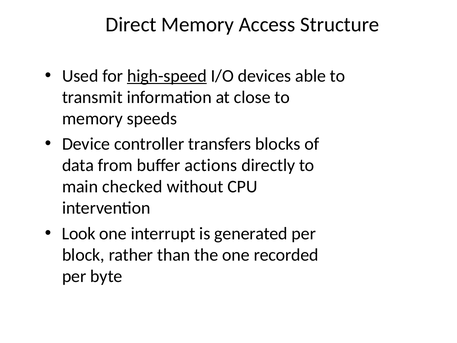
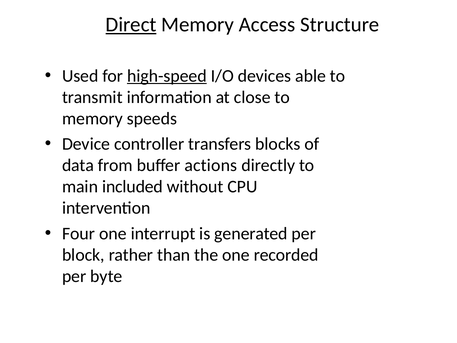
Direct underline: none -> present (131, 25)
checked: checked -> included (133, 187)
Look: Look -> Four (79, 233)
